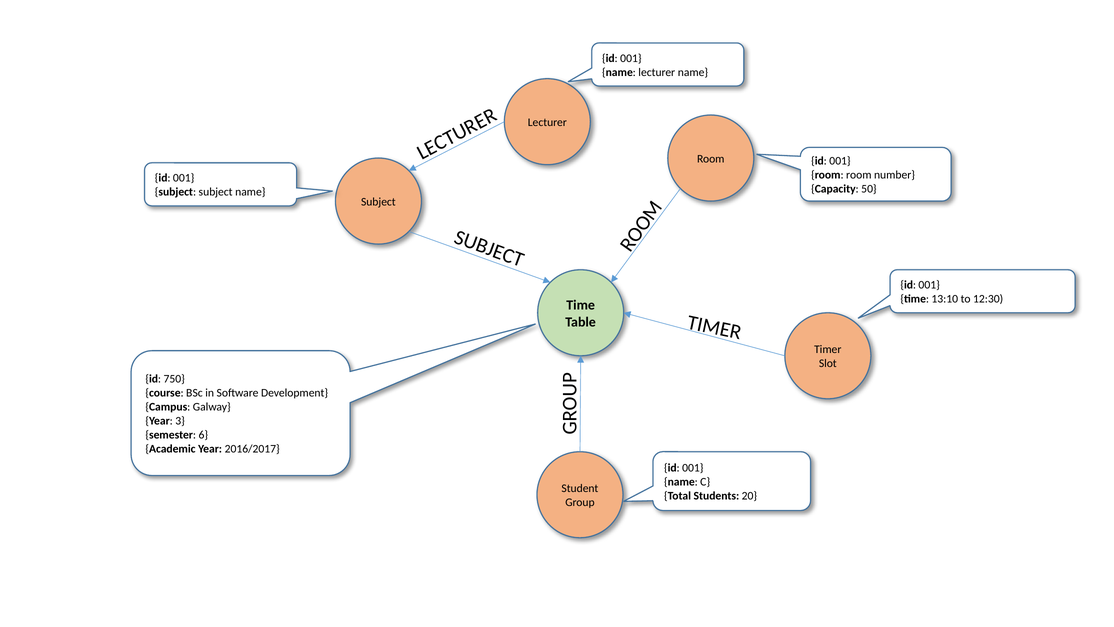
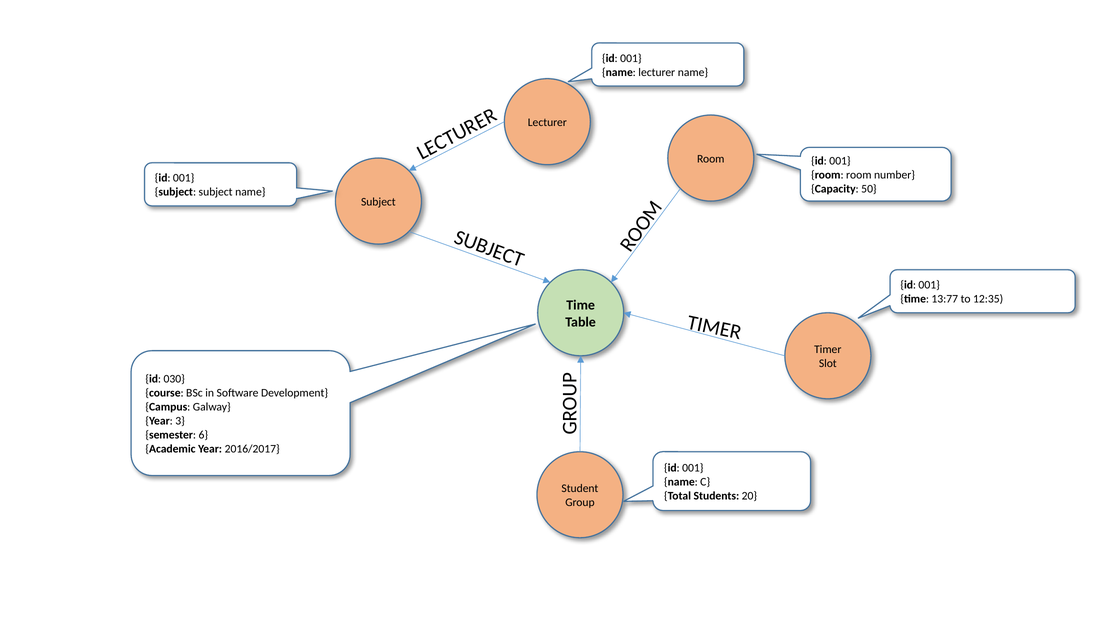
13:10: 13:10 -> 13:77 (945, 299)
12:30: 12:30 -> 12:35 (988, 299)
750: 750 -> 030 (174, 379)
